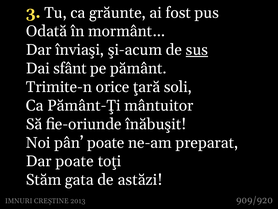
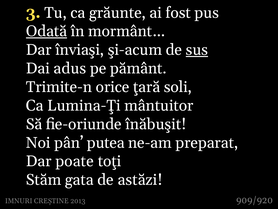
Odată underline: none -> present (46, 31)
sfânt: sfânt -> adus (70, 68)
Pământ-Ţi: Pământ-Ţi -> Lumina-Ţi (84, 105)
pân poate: poate -> putea (106, 142)
